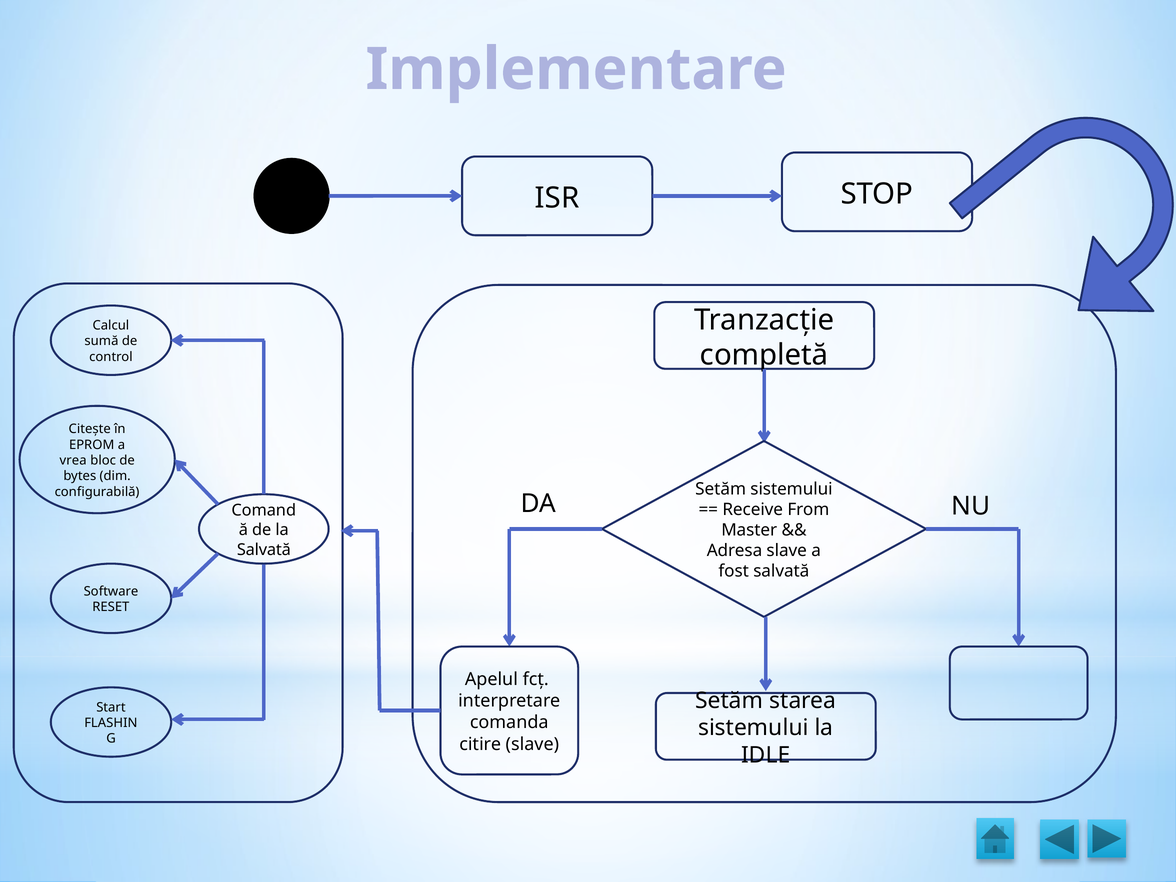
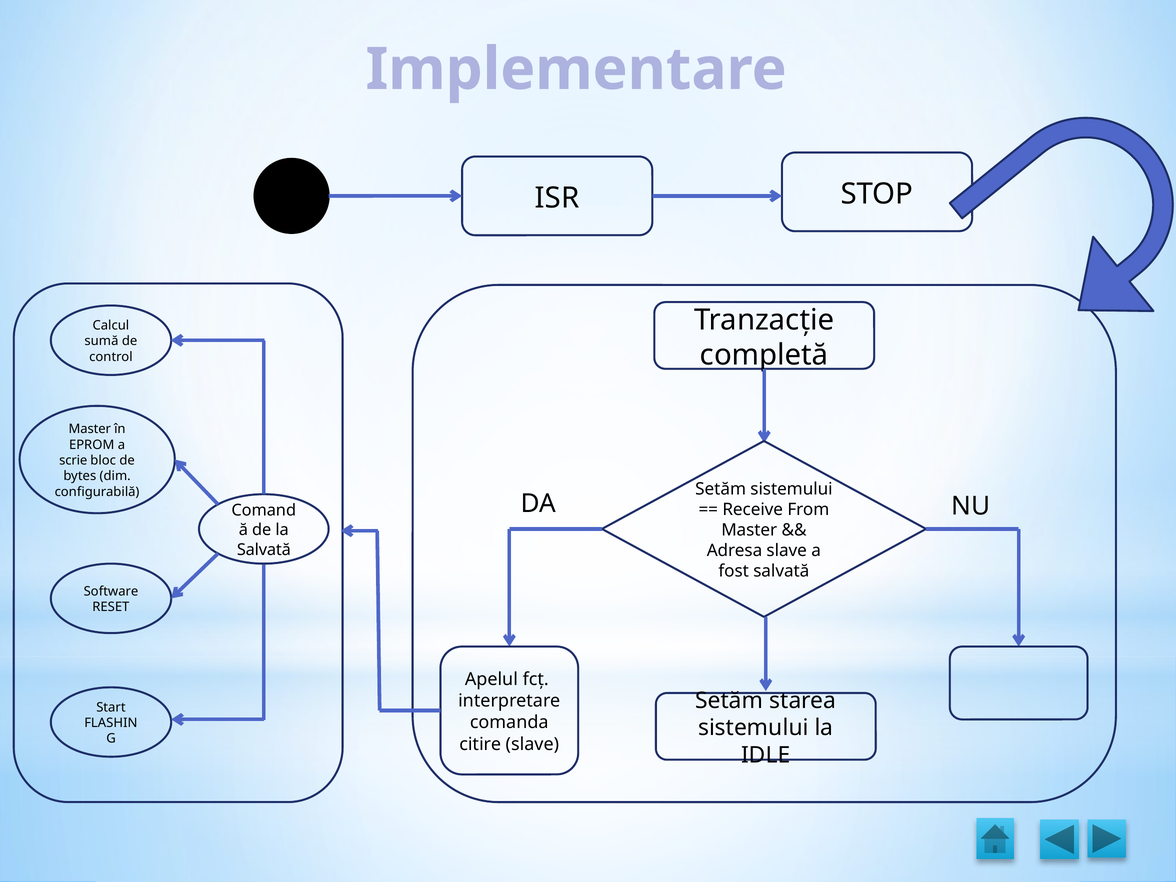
Citește: Citește -> Master (90, 429)
vrea: vrea -> scrie (73, 460)
